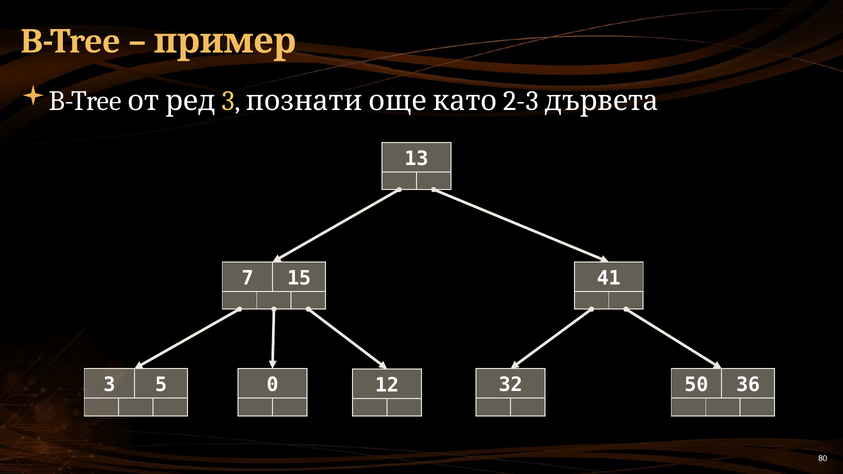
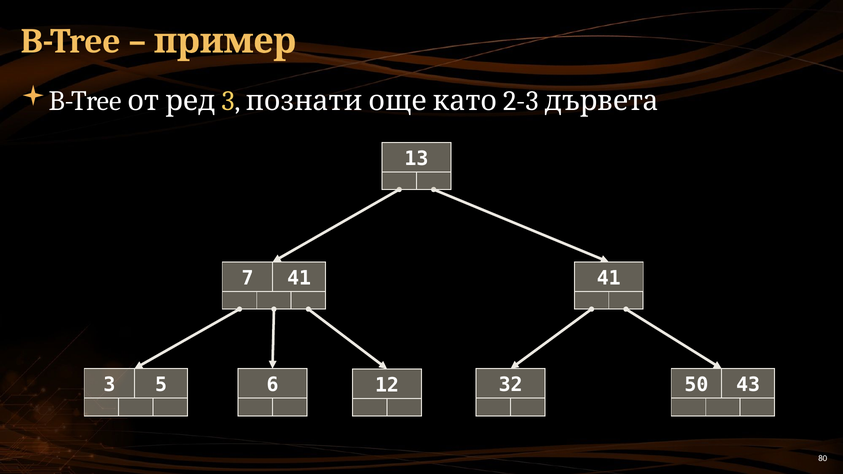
7 15: 15 -> 41 (299, 278)
0: 0 -> 6 (273, 385)
36: 36 -> 43 (748, 385)
